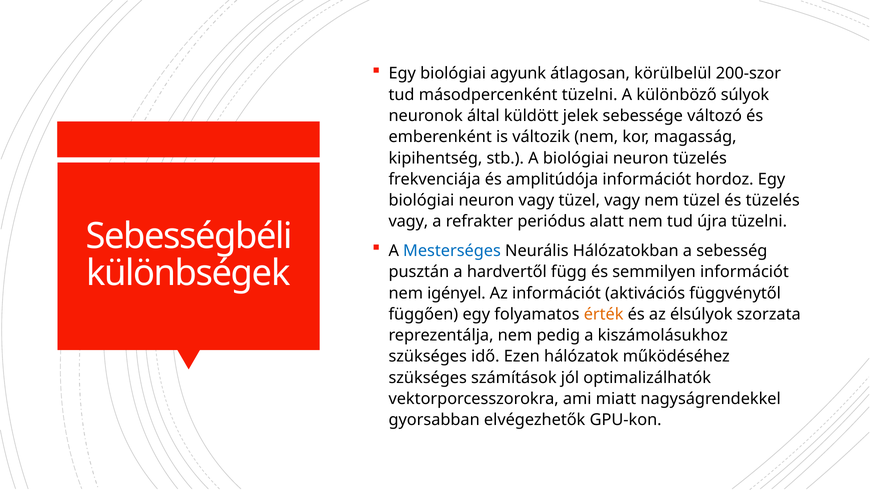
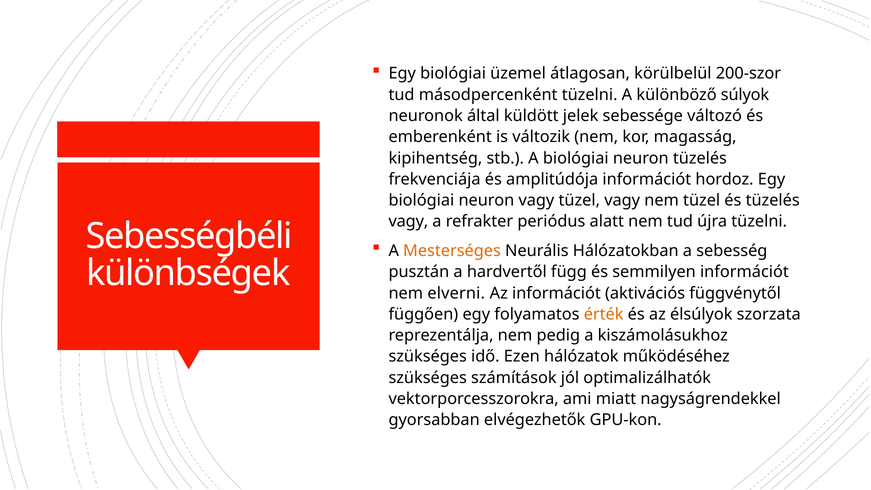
agyunk: agyunk -> üzemel (518, 74)
Mesterséges colour: blue -> orange (452, 251)
igényel: igényel -> elverni (456, 293)
